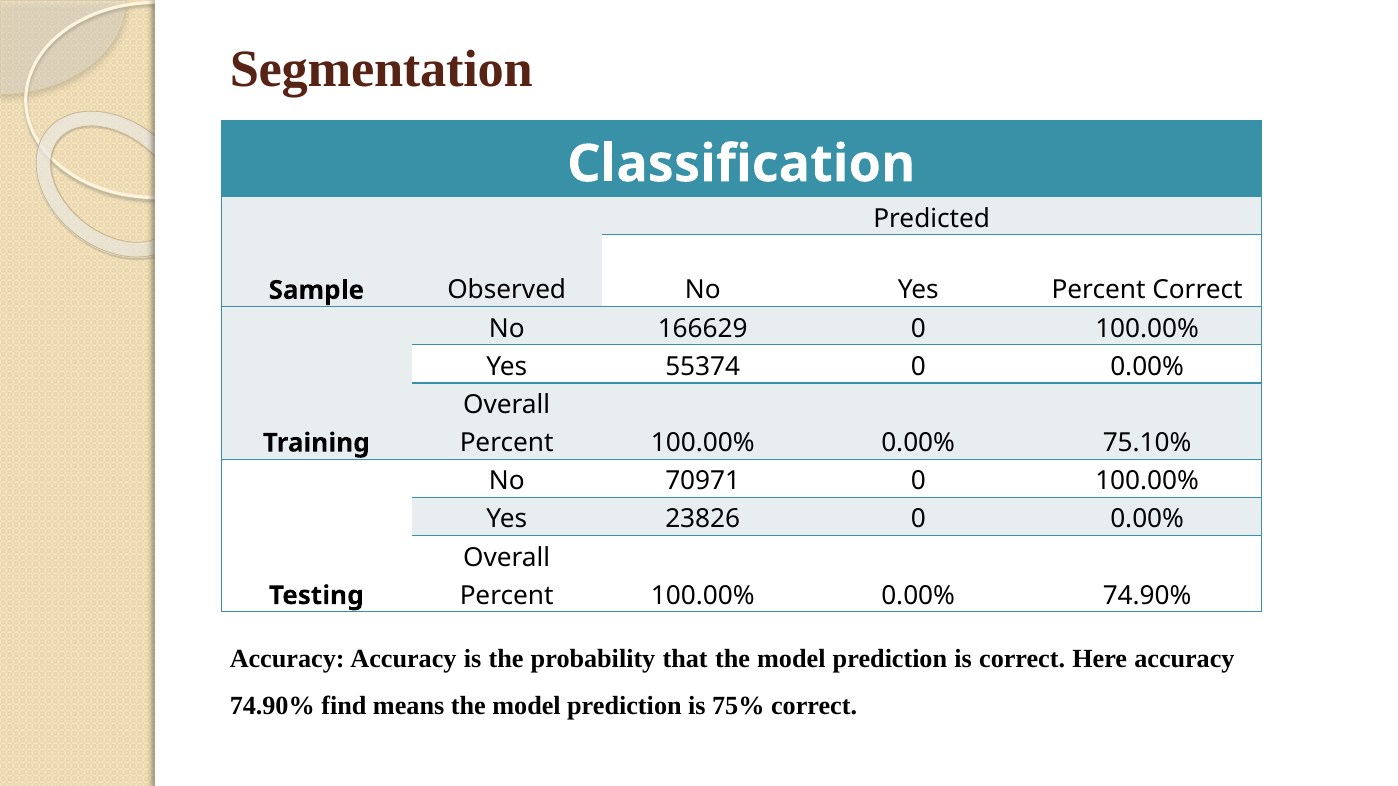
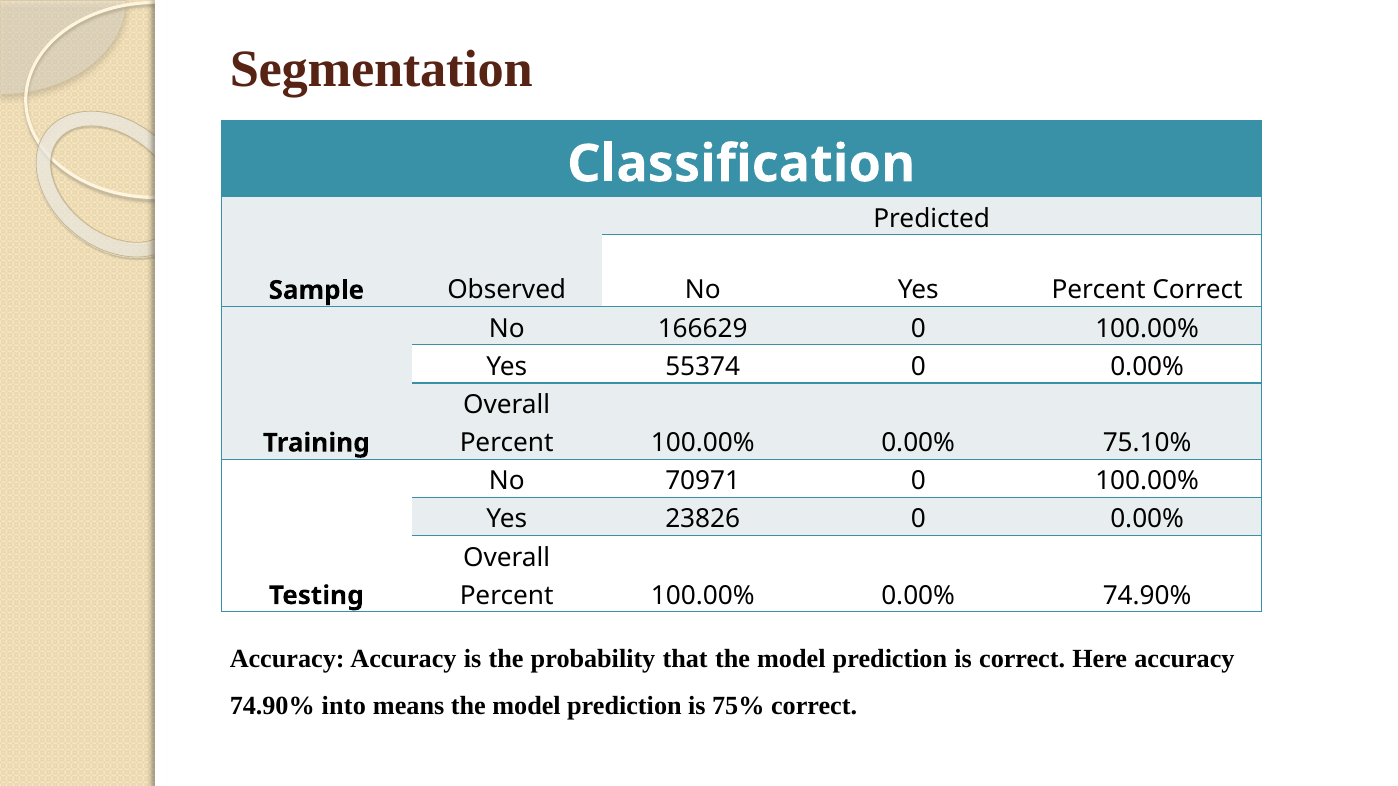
find: find -> into (344, 706)
